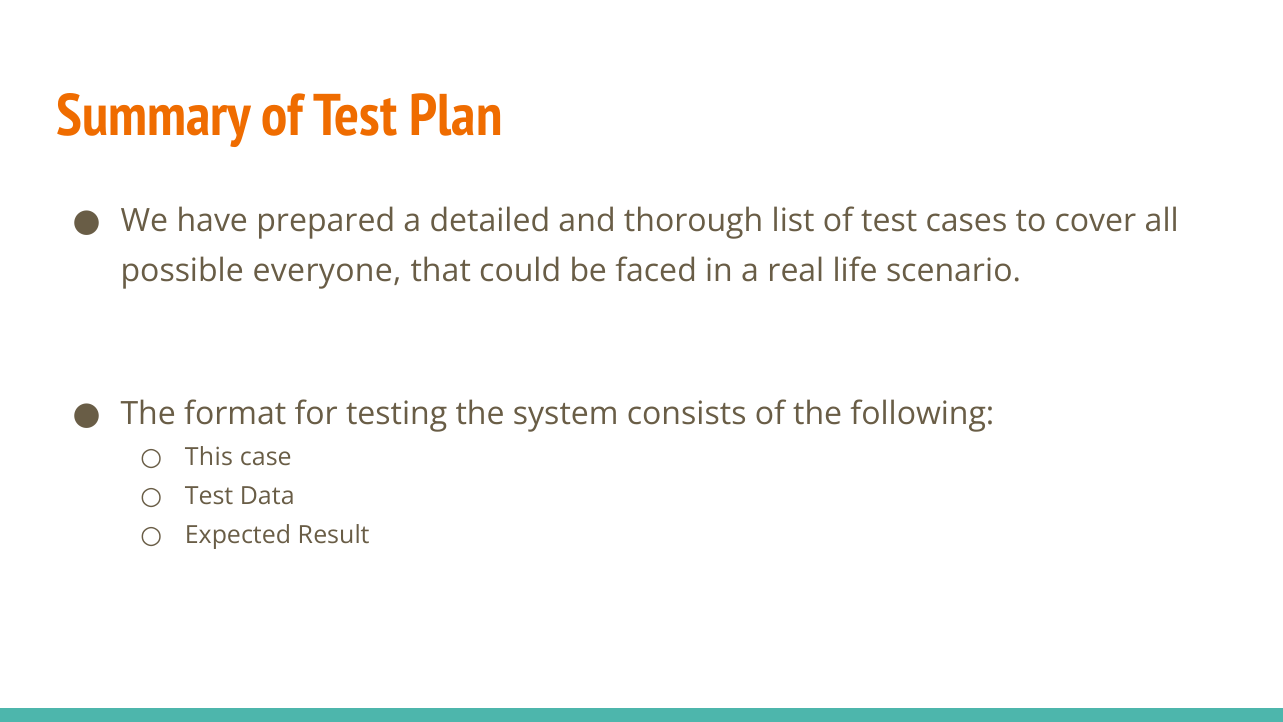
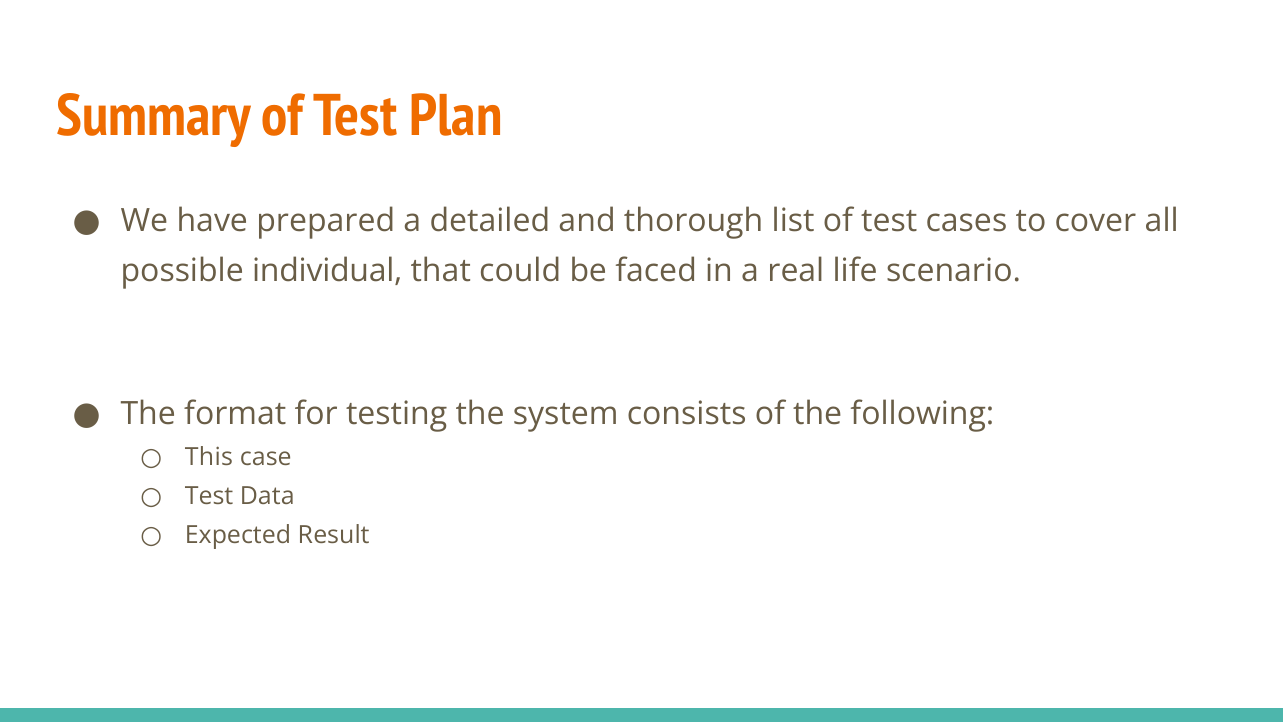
everyone: everyone -> individual (327, 271)
